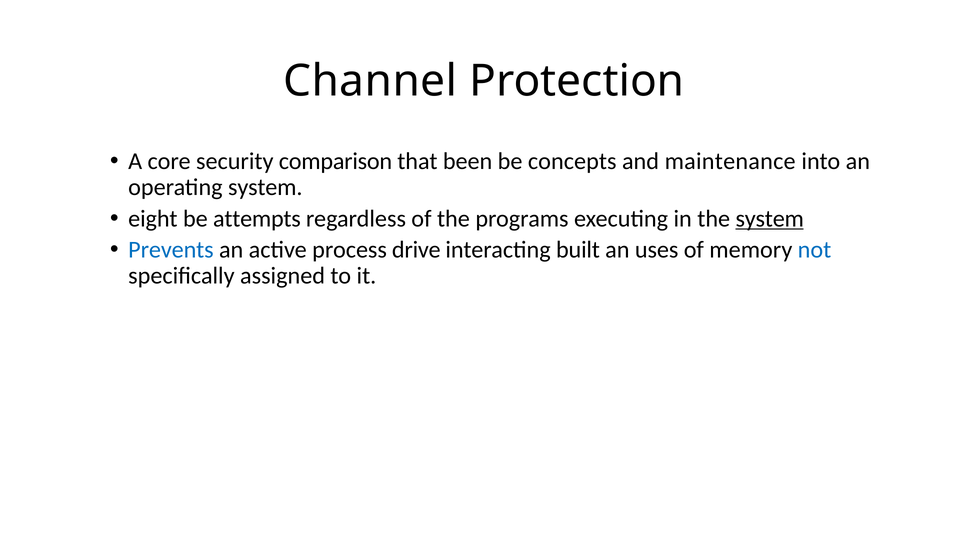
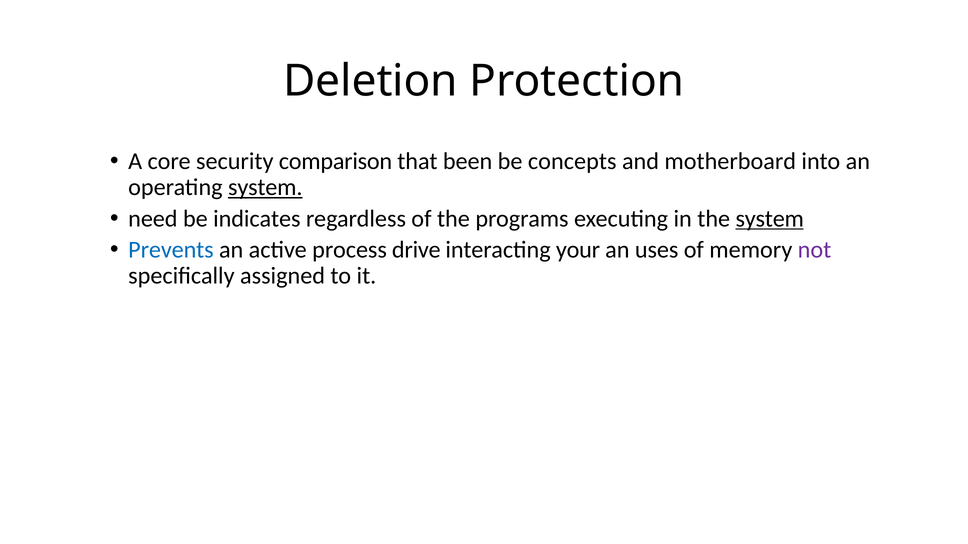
Channel: Channel -> Deletion (370, 81)
maintenance: maintenance -> motherboard (730, 162)
system underline: none -> present (265, 188)
eight: eight -> need (153, 219)
attempts: attempts -> indicates (257, 219)
built: built -> your (578, 250)
not colour: blue -> purple (815, 250)
